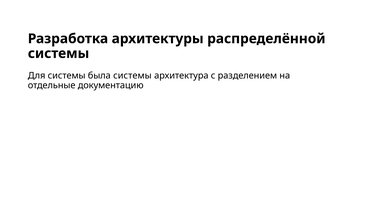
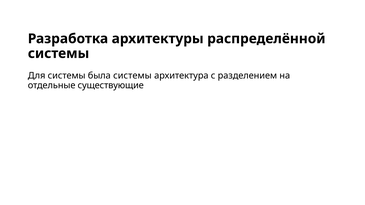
документацию: документацию -> существующие (111, 86)
